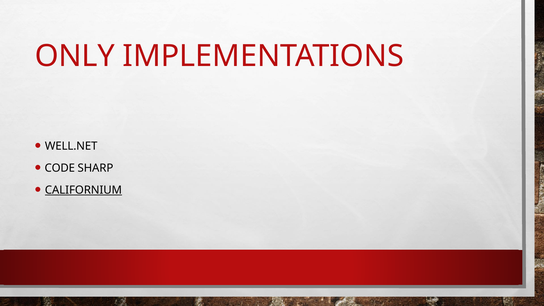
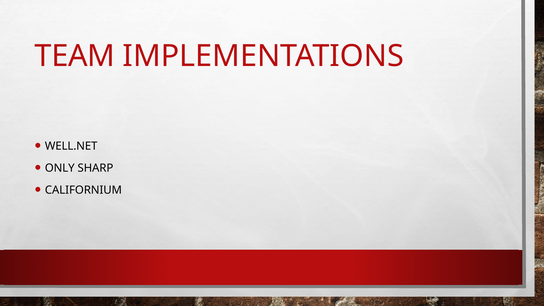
ONLY: ONLY -> TEAM (75, 56)
CODE: CODE -> ONLY (60, 168)
CALIFORNIUM underline: present -> none (83, 190)
